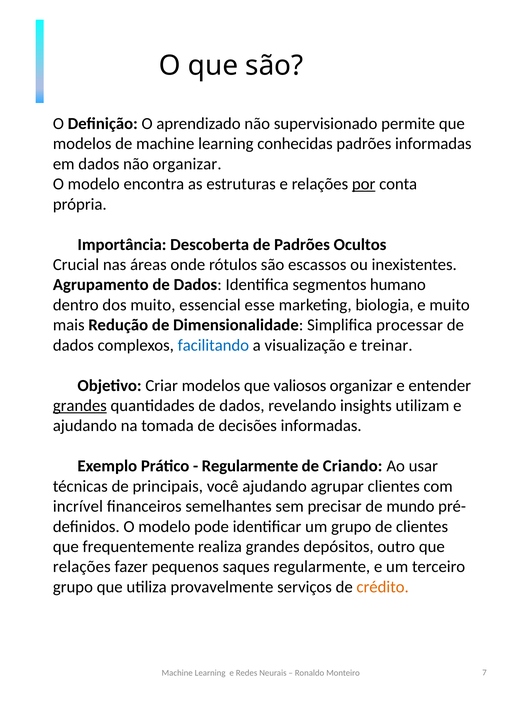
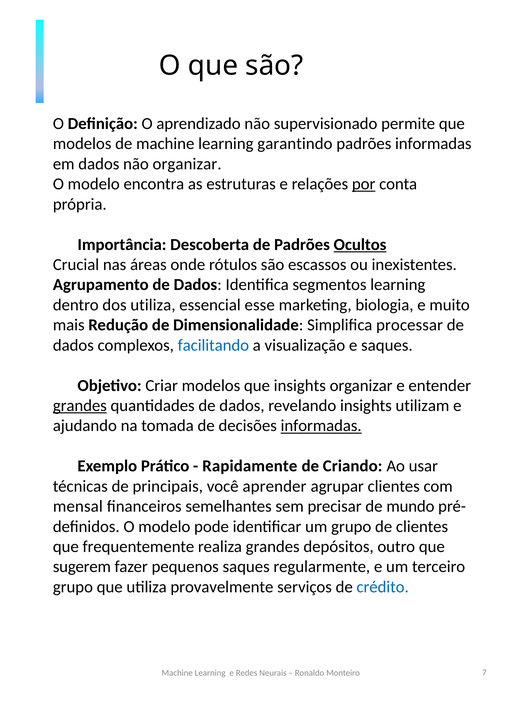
conhecidas: conhecidas -> garantindo (295, 144)
Ocultos underline: none -> present (360, 244)
segmentos humano: humano -> learning (398, 284)
dos muito: muito -> utiliza (153, 304)
e treinar: treinar -> saques (387, 345)
que valiosos: valiosos -> insights (300, 385)
informadas underline: none -> present (321, 425)
Regularmente: Regularmente -> Rapidamente (250, 465)
você ajudando: ajudando -> aprender (274, 486)
incrível: incrível -> mensal (78, 506)
relações: relações -> sugerem (82, 566)
crédito colour: orange -> blue (383, 586)
